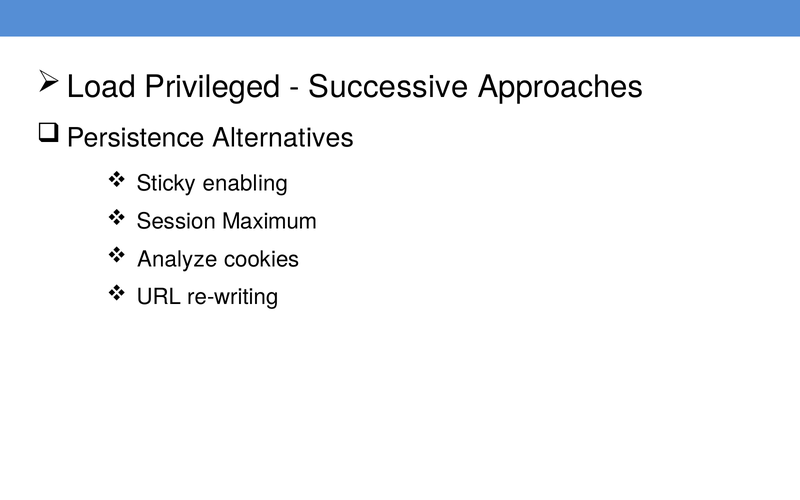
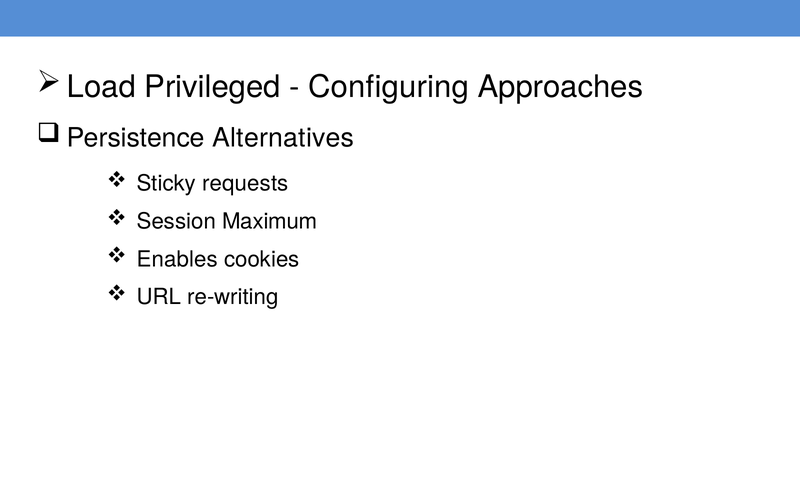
Successive: Successive -> Configuring (389, 87)
enabling: enabling -> requests (245, 184)
Analyze: Analyze -> Enables (177, 259)
